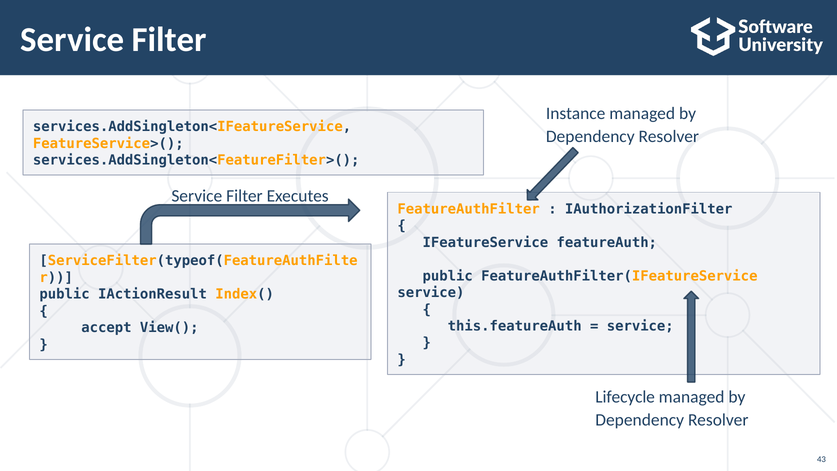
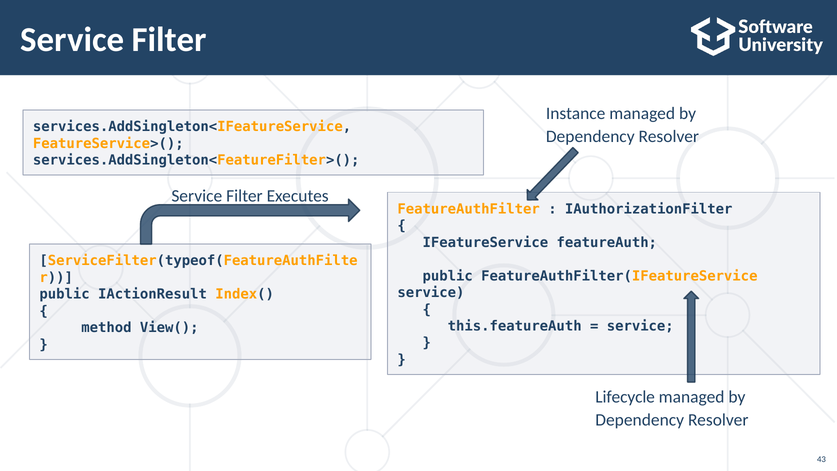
accept: accept -> method (106, 328)
